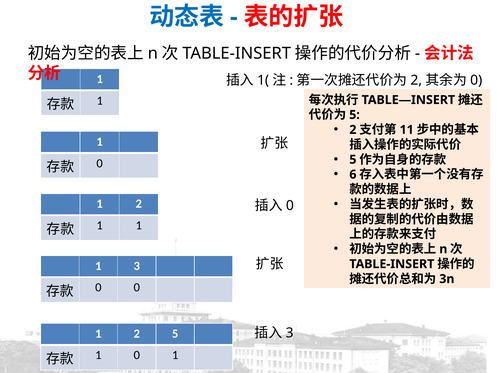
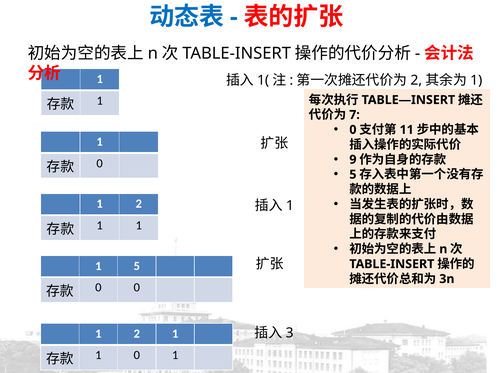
0: 0 -> 1 (476, 80)
5: 5 -> 7 (354, 115)
2: 2 -> 0 (353, 130)
5: 5 -> 9 (353, 159)
6: 6 -> 5 (353, 174)
0: 0 -> 1 (290, 205)
1 3: 3 -> 5 (137, 266)
2 5: 5 -> 1 (175, 333)
